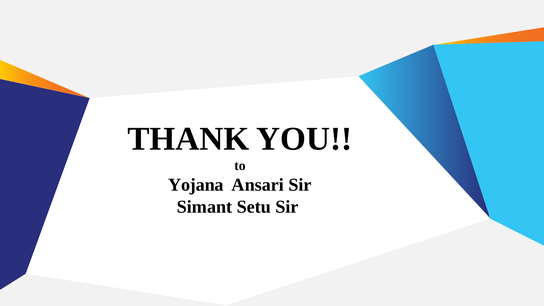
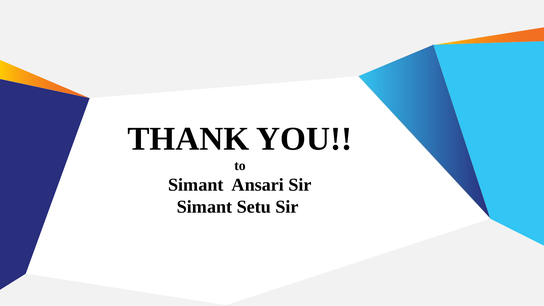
Yojana: Yojana -> Simant (196, 185)
